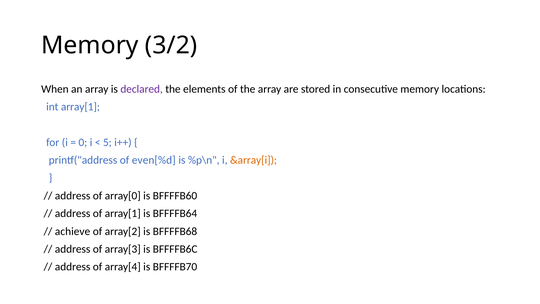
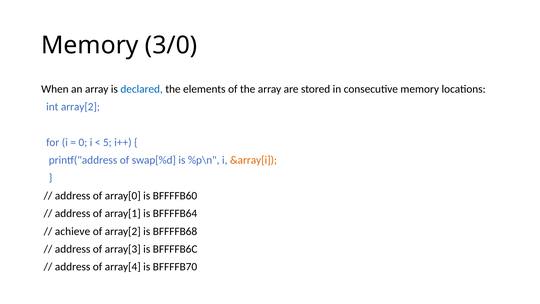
3/2: 3/2 -> 3/0 (171, 45)
declared colour: purple -> blue (142, 89)
int array[1: array[1 -> array[2 (80, 107)
even[%d: even[%d -> swap[%d (154, 160)
